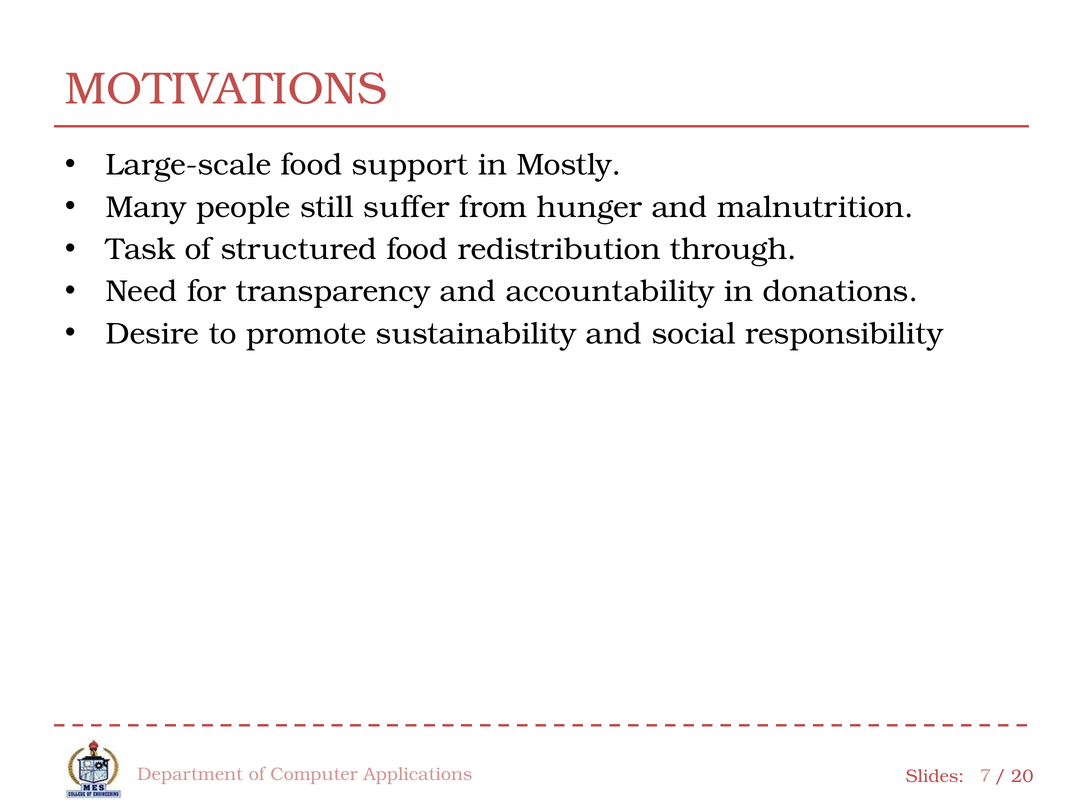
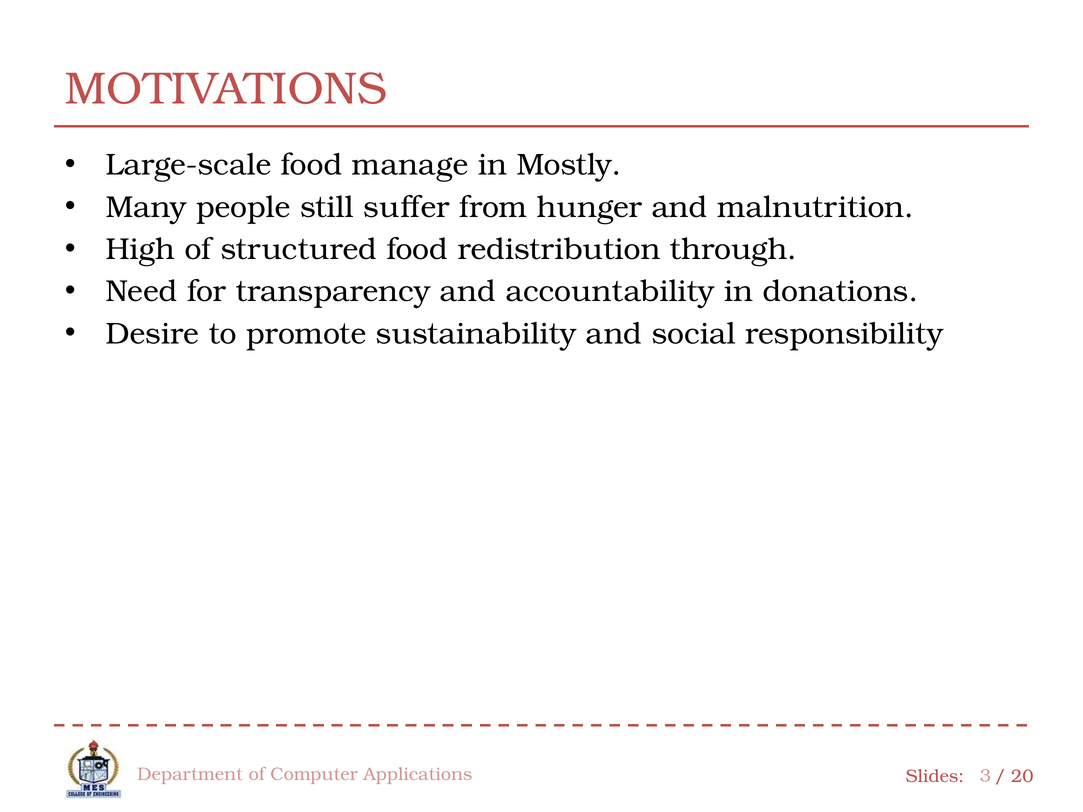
support: support -> manage (410, 165)
Task: Task -> High (140, 249)
7: 7 -> 3 (985, 776)
